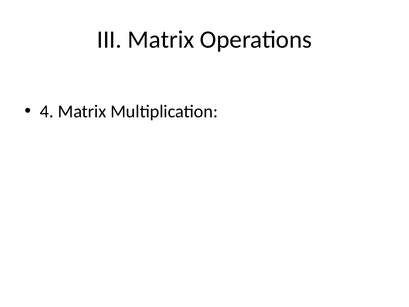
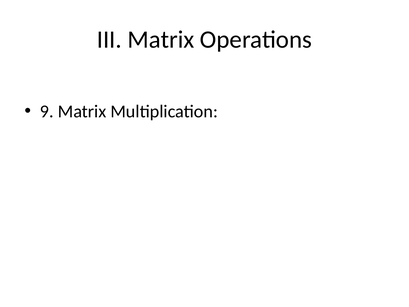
4: 4 -> 9 (47, 111)
